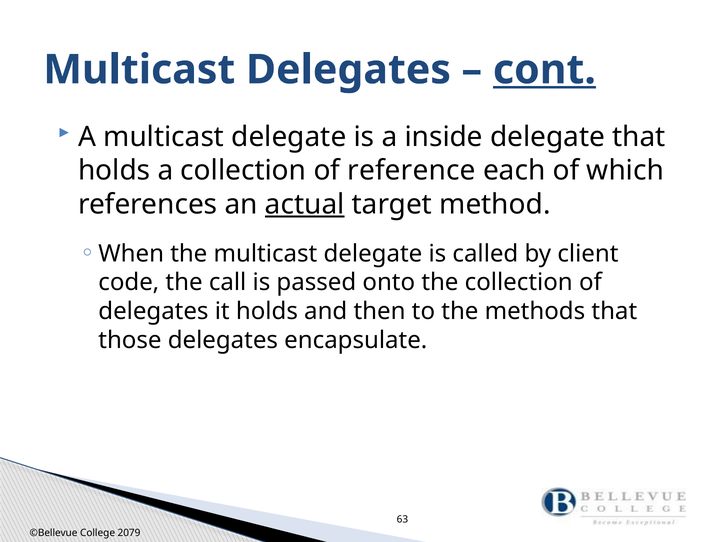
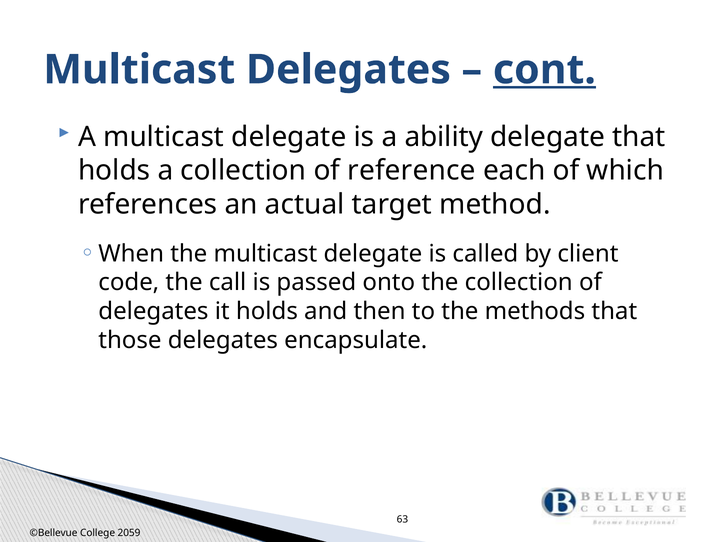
inside: inside -> ability (444, 137)
actual underline: present -> none (305, 204)
2079: 2079 -> 2059 (129, 533)
